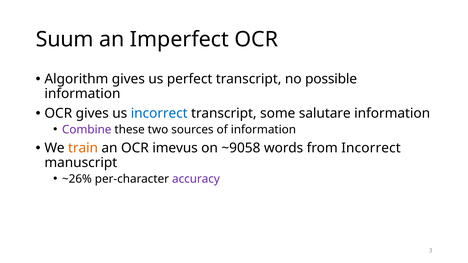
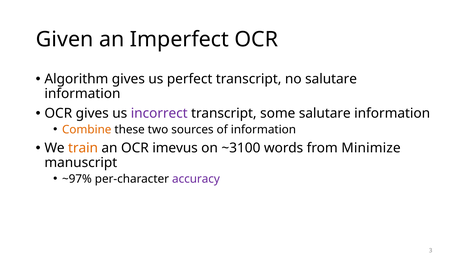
Suum: Suum -> Given (65, 39)
no possible: possible -> salutare (331, 79)
incorrect colour: blue -> purple (159, 113)
Combine colour: purple -> orange (87, 130)
~9058: ~9058 -> ~3100 (241, 148)
from Incorrect: Incorrect -> Minimize (371, 148)
~26%: ~26% -> ~97% (77, 179)
